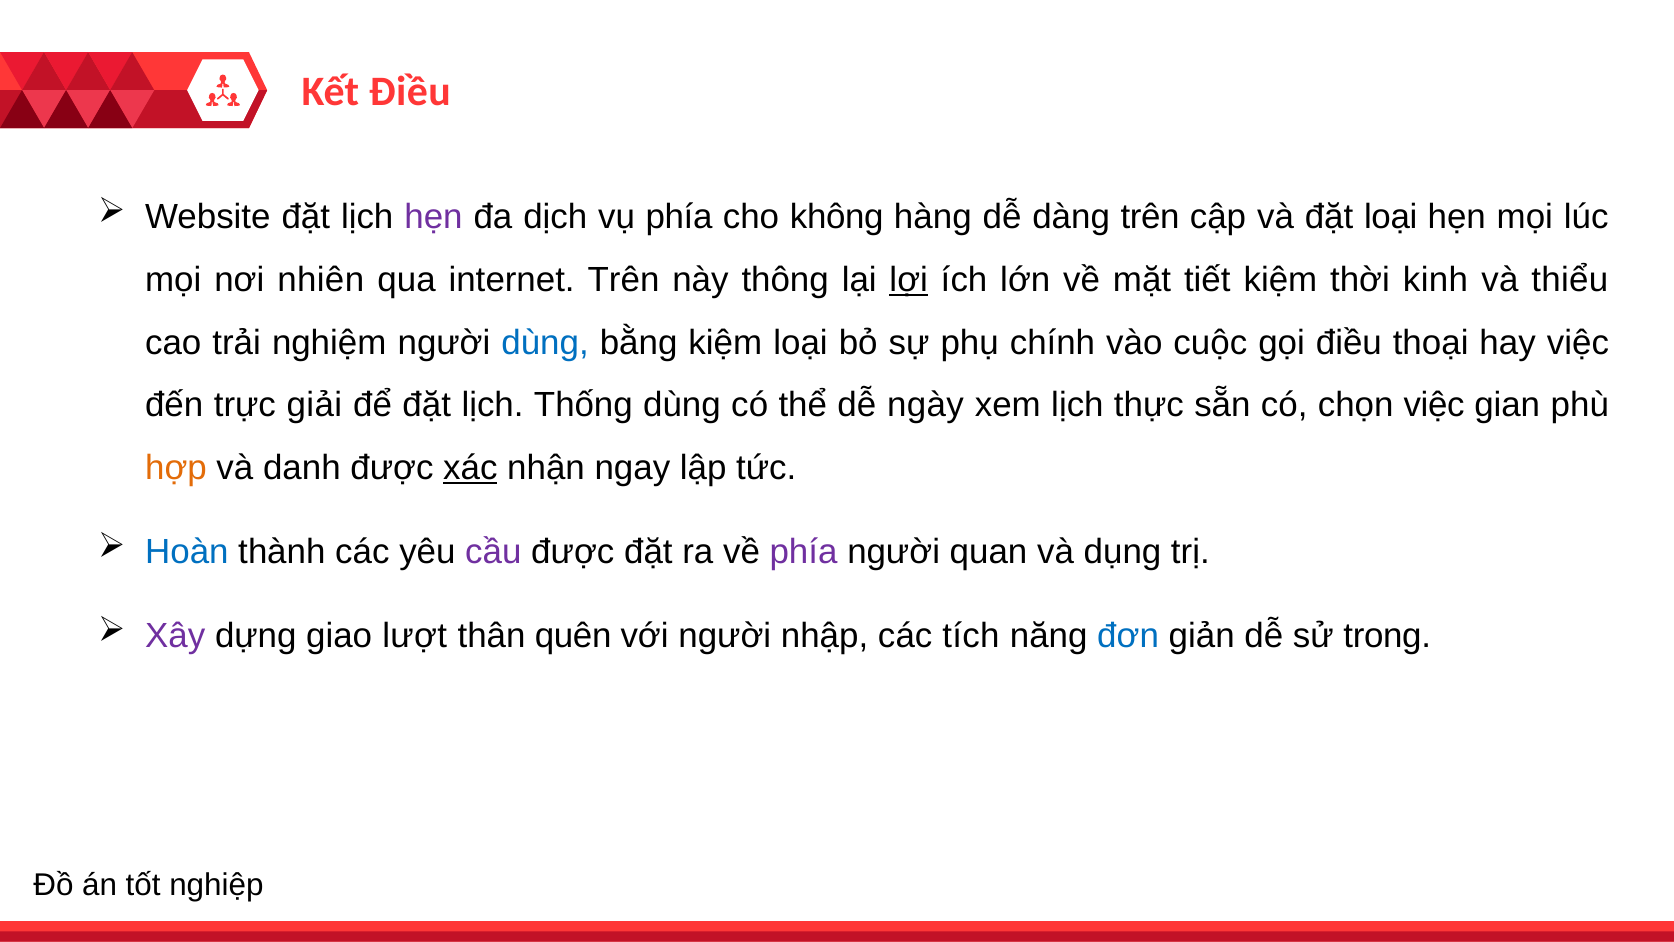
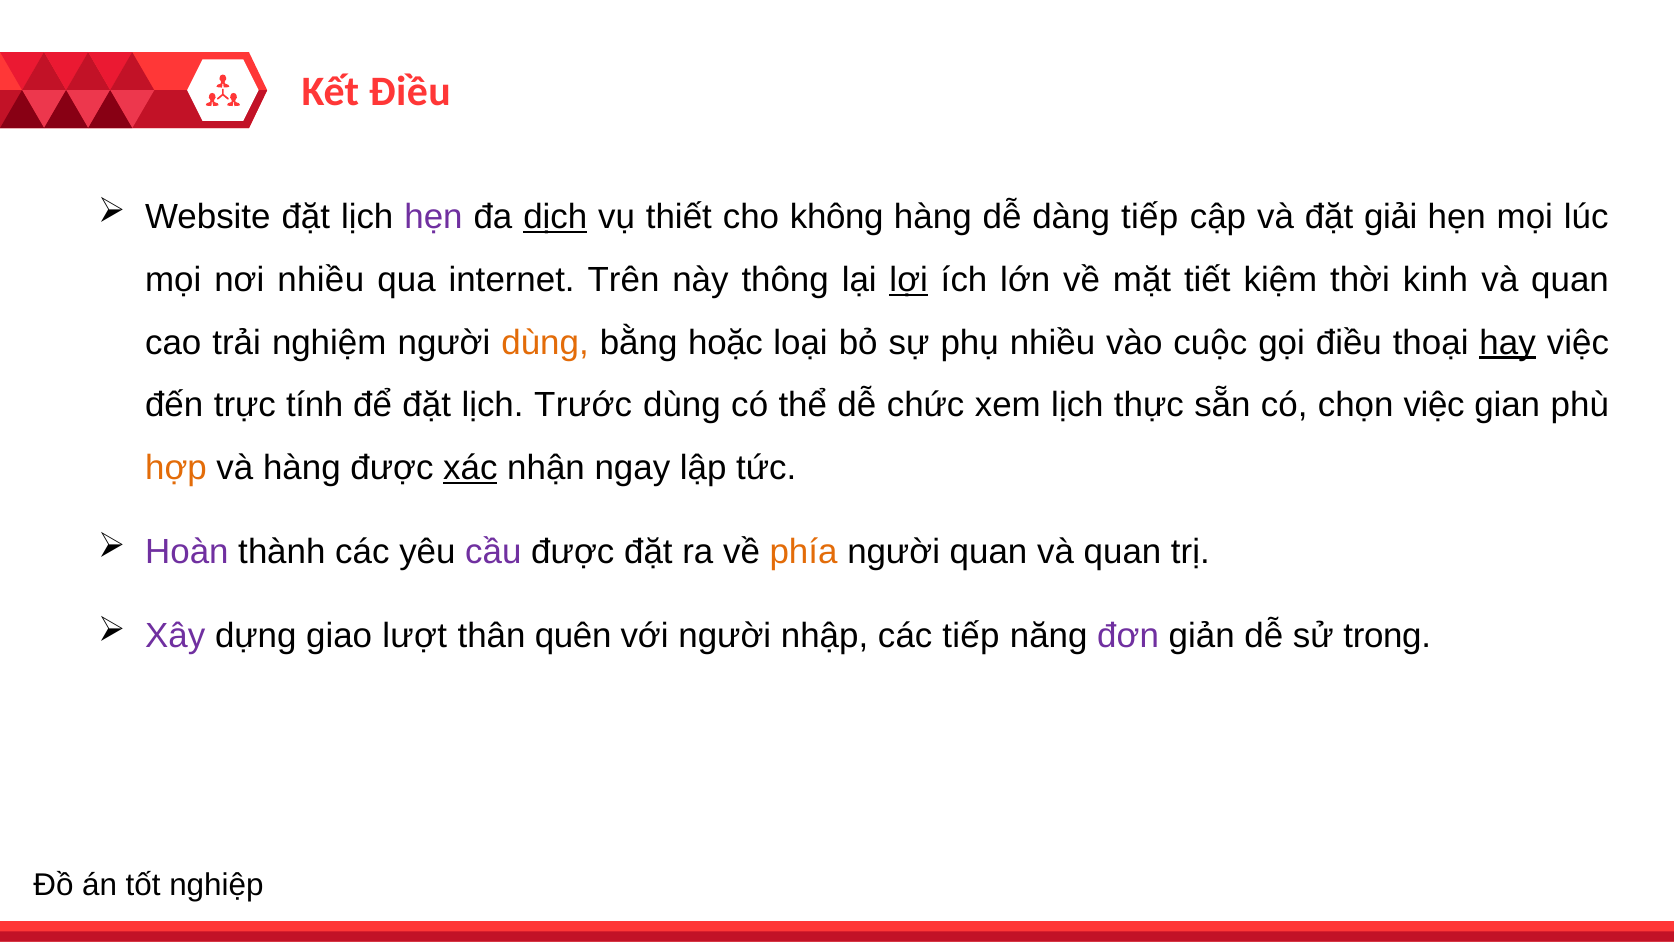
dịch underline: none -> present (555, 217)
vụ phía: phía -> thiết (679, 217)
dàng trên: trên -> tiếp (1150, 217)
đặt loại: loại -> giải (1391, 217)
nơi nhiên: nhiên -> nhiều (321, 280)
thiểu: thiểu -> quan (1570, 280)
dùng colour: blue -> orange (545, 342)
bằng kiệm: kiệm -> hoặc (726, 342)
phụ chính: chính -> nhiều (1052, 342)
hay underline: none -> present (1508, 342)
giải: giải -> tính (315, 405)
Thống: Thống -> Trước (583, 405)
ngày: ngày -> chức (926, 405)
và danh: danh -> hàng (302, 468)
Hoàn colour: blue -> purple (187, 552)
phía colour: purple -> orange (803, 552)
dụng: dụng -> quan (1122, 552)
các tích: tích -> tiếp (971, 635)
đơn colour: blue -> purple (1128, 635)
